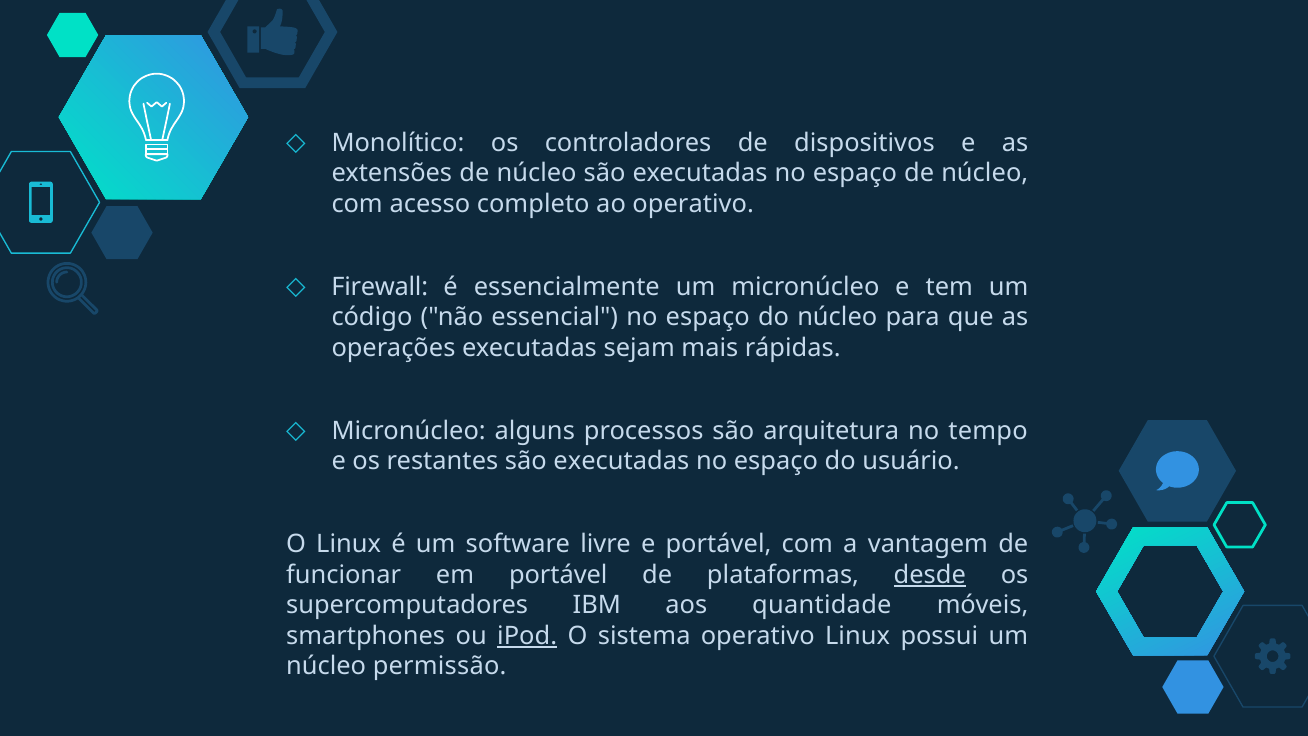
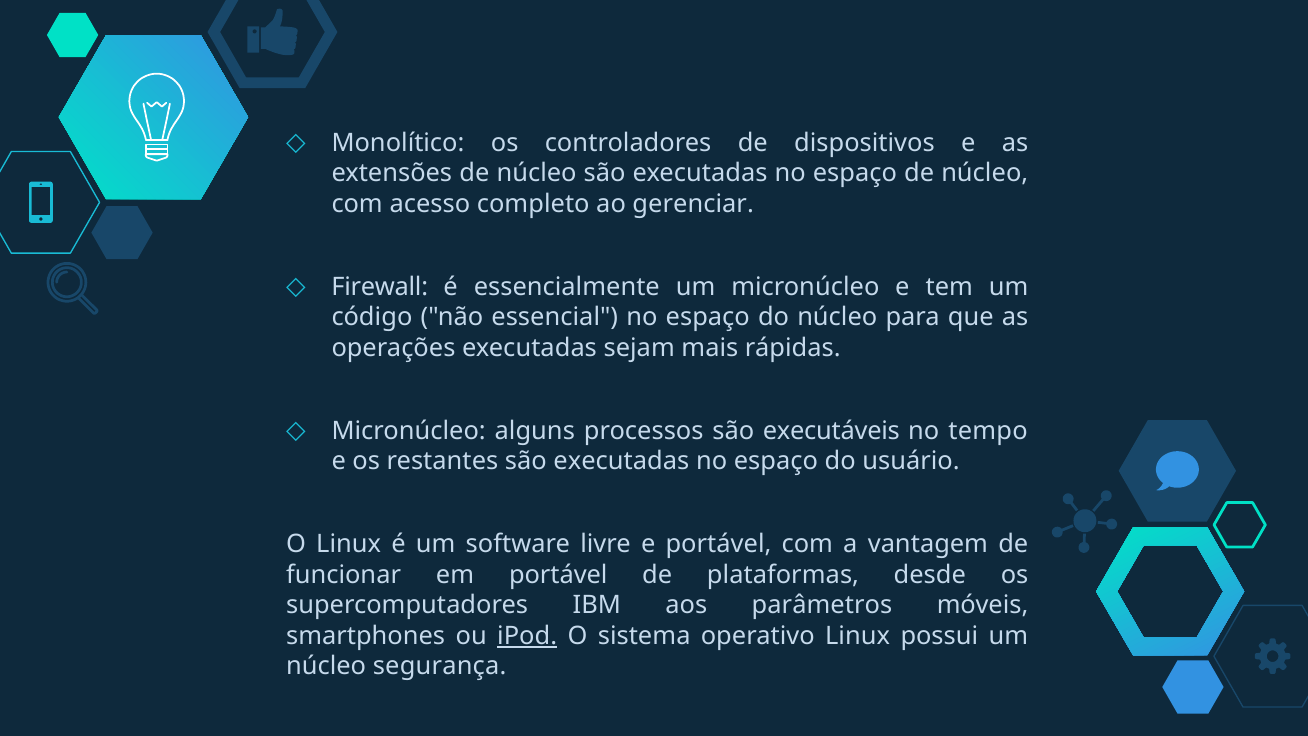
ao operativo: operativo -> gerenciar (693, 204)
arquitetura: arquitetura -> executáveis (831, 431)
desde underline: present -> none (930, 575)
quantidade: quantidade -> parâmetros (822, 605)
permissão: permissão -> segurança (440, 666)
